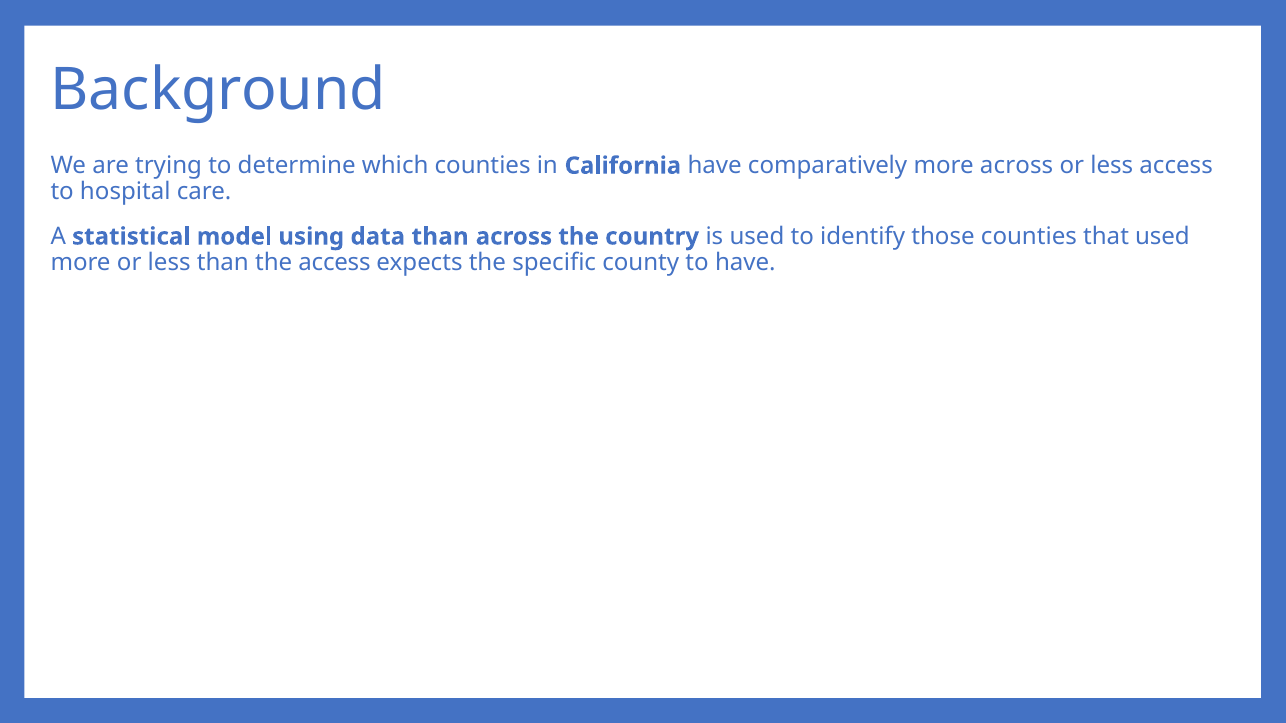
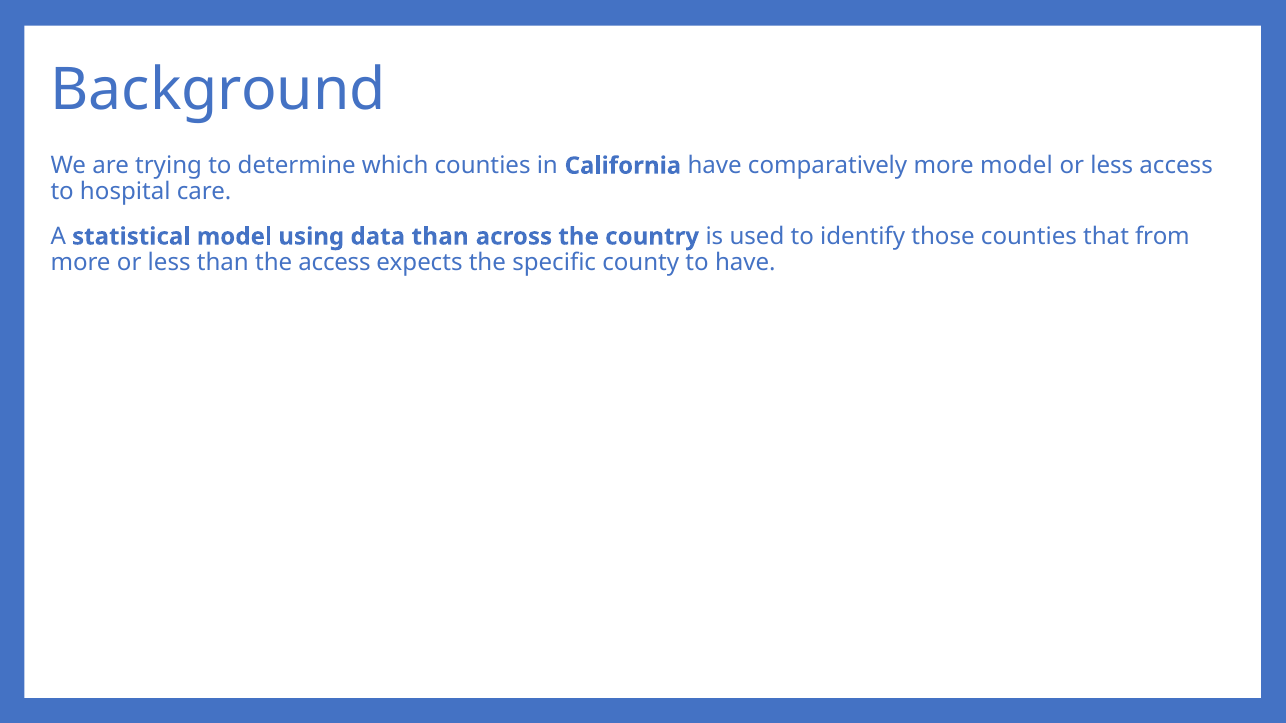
more across: across -> model (1017, 166)
that used: used -> from (1162, 237)
